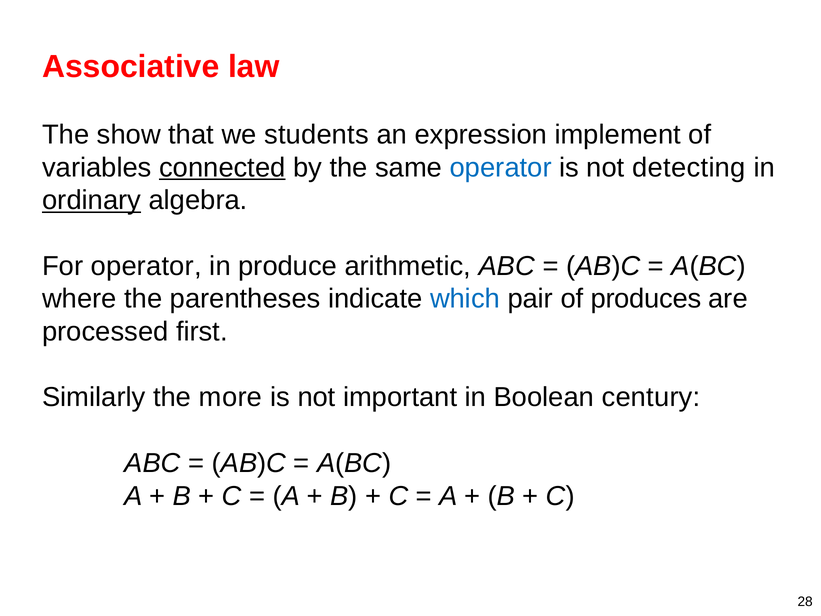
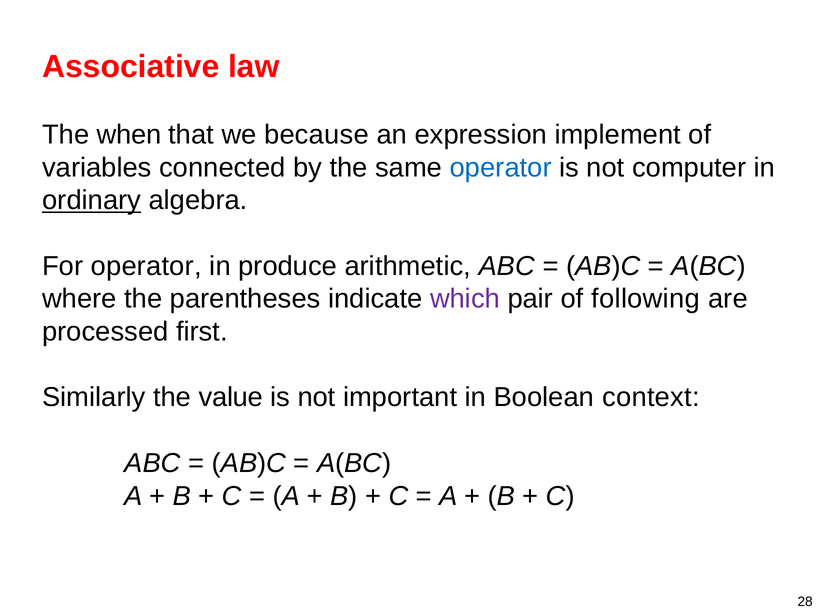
show: show -> when (129, 135)
students: students -> because (316, 135)
connected underline: present -> none (222, 167)
detecting: detecting -> computer (689, 167)
which colour: blue -> purple (465, 299)
produces: produces -> following (646, 299)
more: more -> value (231, 397)
century: century -> context (651, 397)
